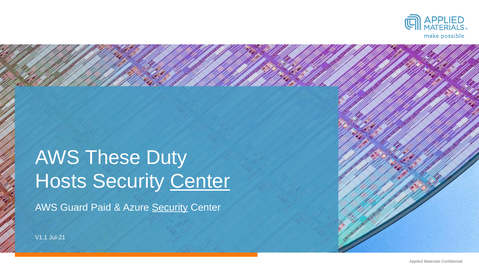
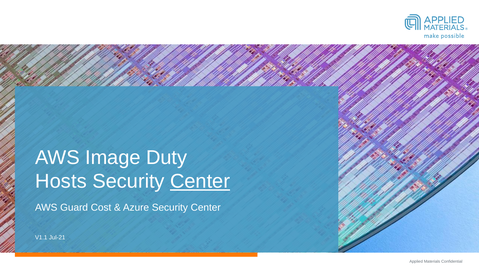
These: These -> Image (113, 158)
Paid: Paid -> Cost (101, 208)
Security underline: present -> none (170, 208)
